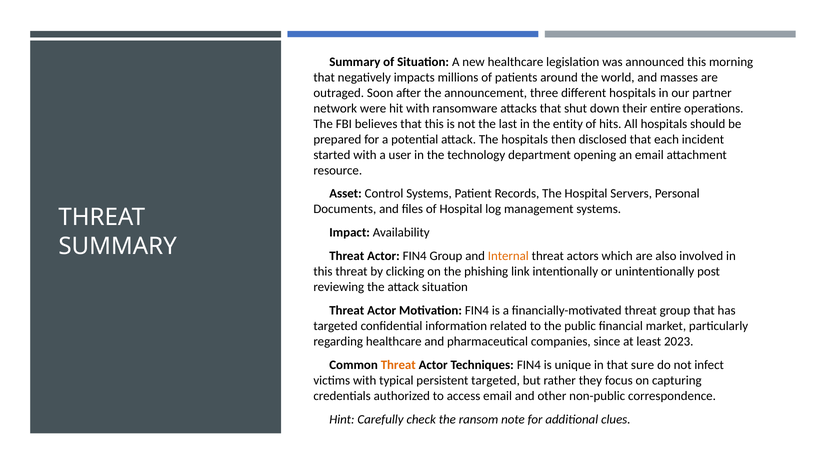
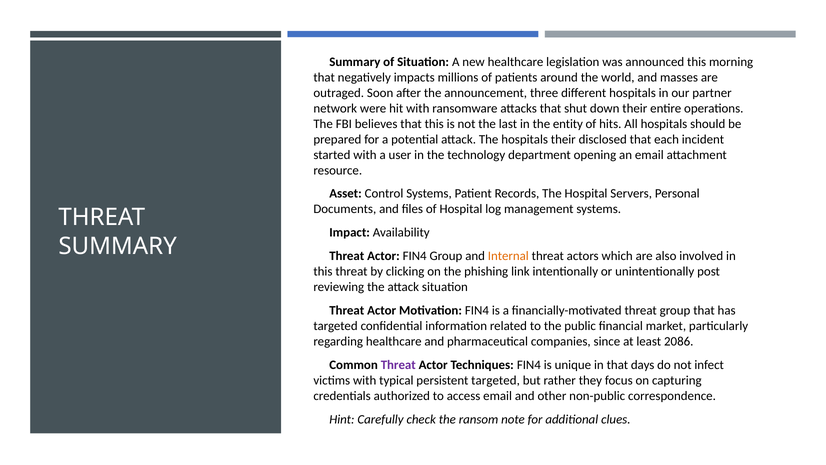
hospitals then: then -> their (563, 139)
2023: 2023 -> 2086 (679, 341)
Threat colour: orange -> purple (398, 365)
sure: sure -> days (643, 365)
